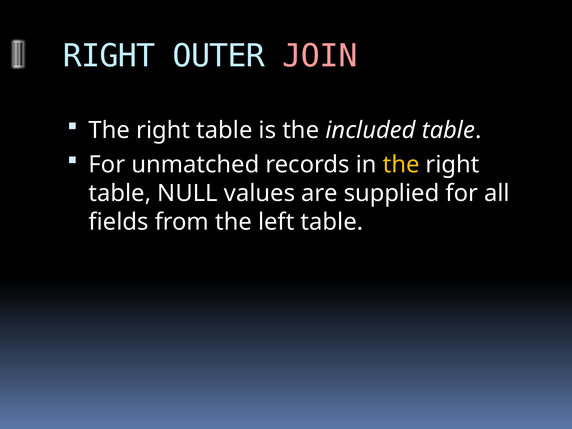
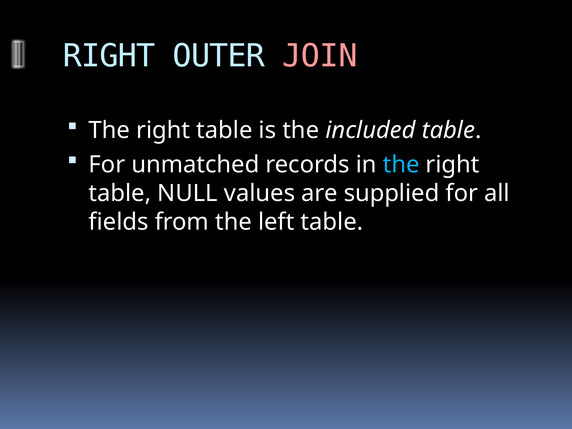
the colour: yellow -> light blue (401, 165)
